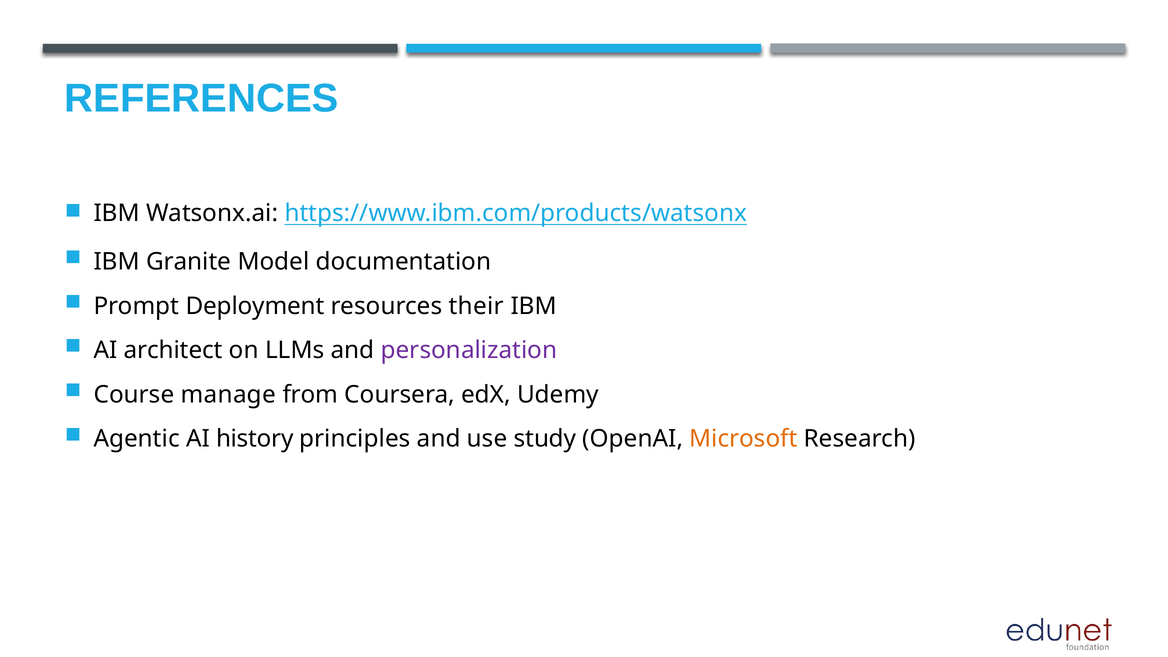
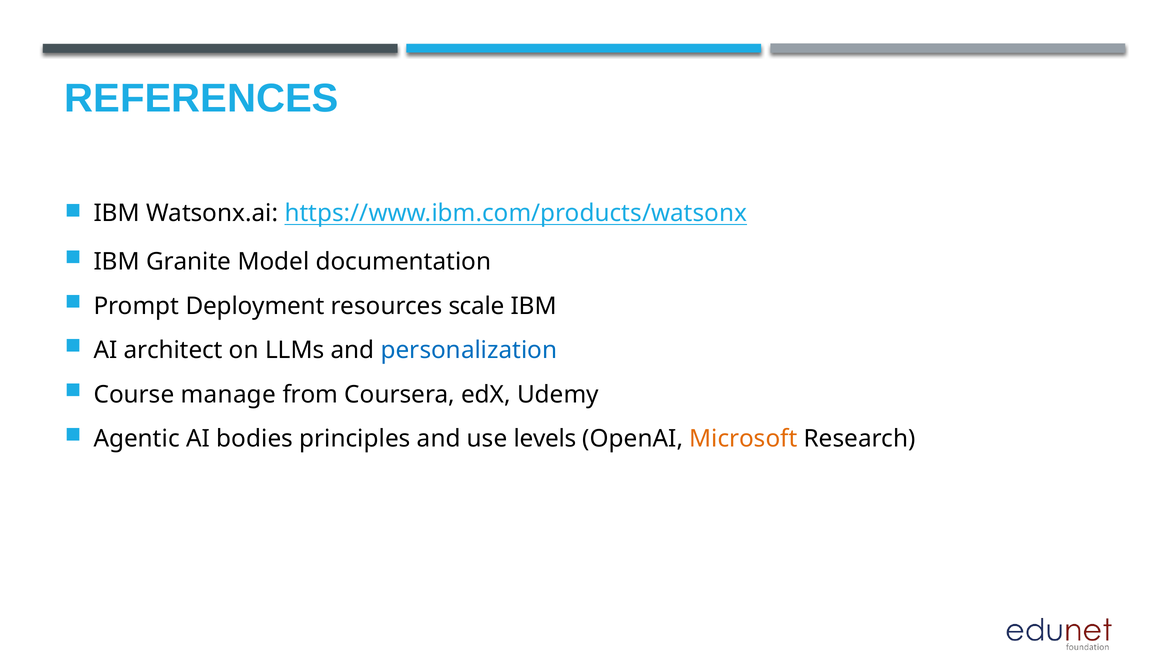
their: their -> scale (477, 306)
personalization colour: purple -> blue (469, 350)
history: history -> bodies (255, 439)
study: study -> levels (545, 439)
